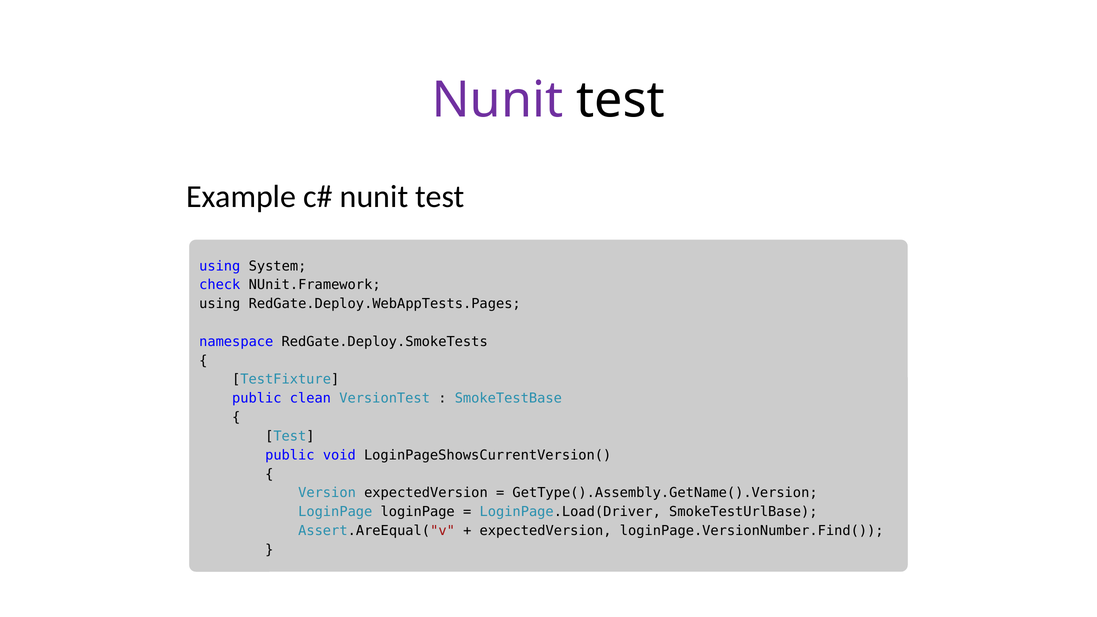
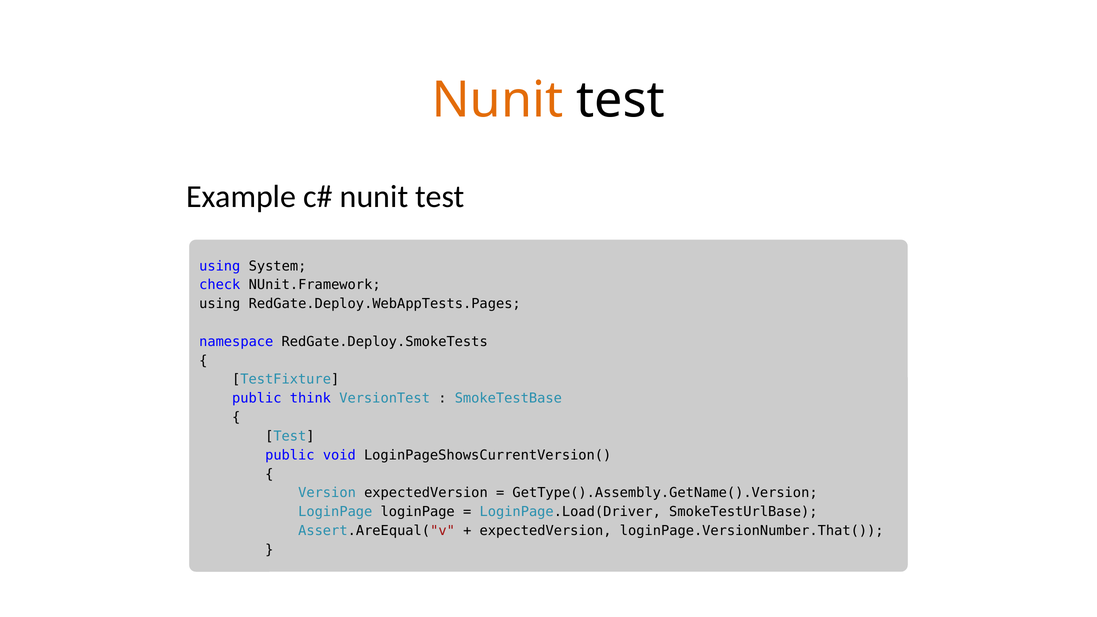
Nunit colour: purple -> orange (497, 100)
clean: clean -> think (310, 398)
loginPage.VersionNumber.Find(: loginPage.VersionNumber.Find( -> loginPage.VersionNumber.That( (752, 531)
